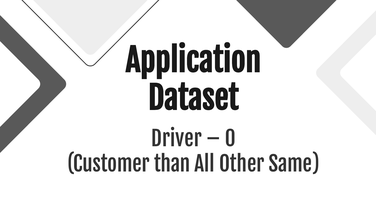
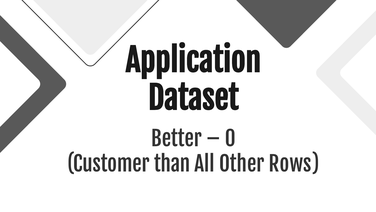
Driver: Driver -> Better (177, 139)
Same: Same -> Rows (294, 164)
